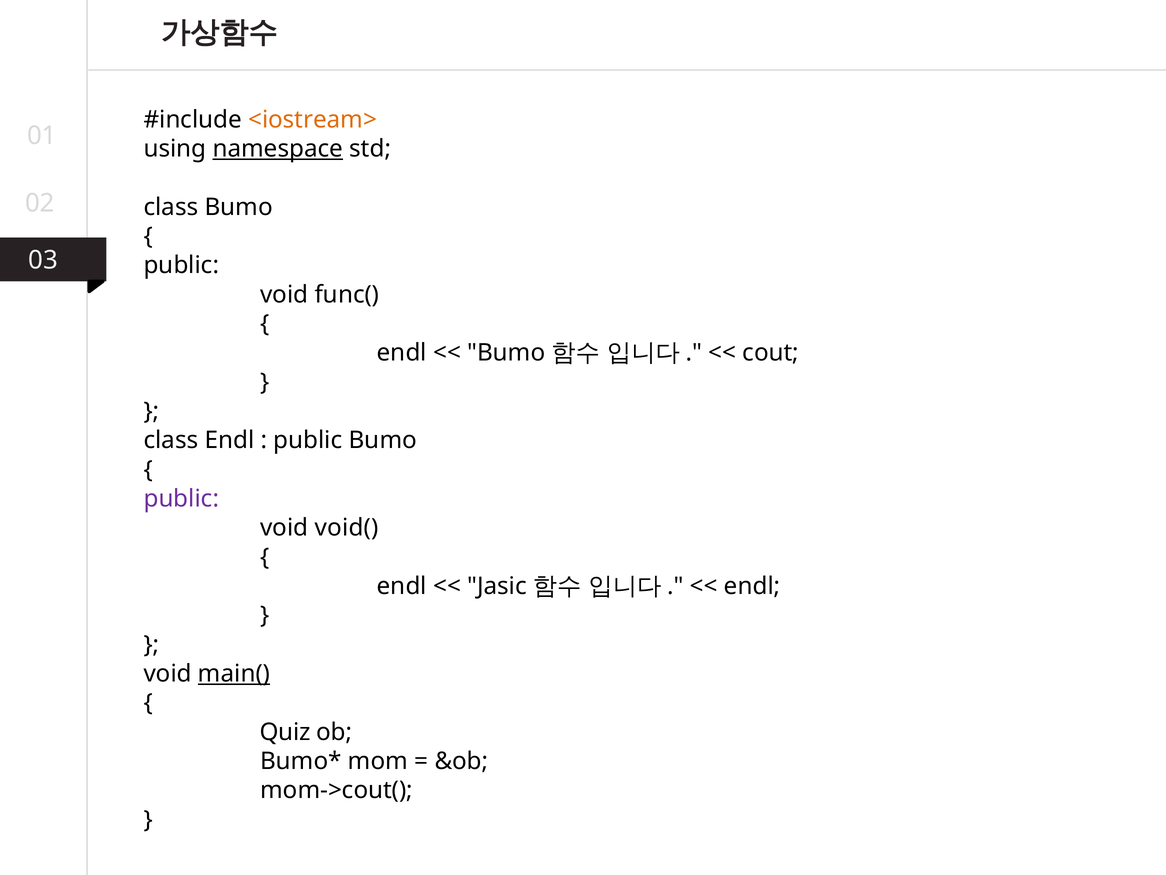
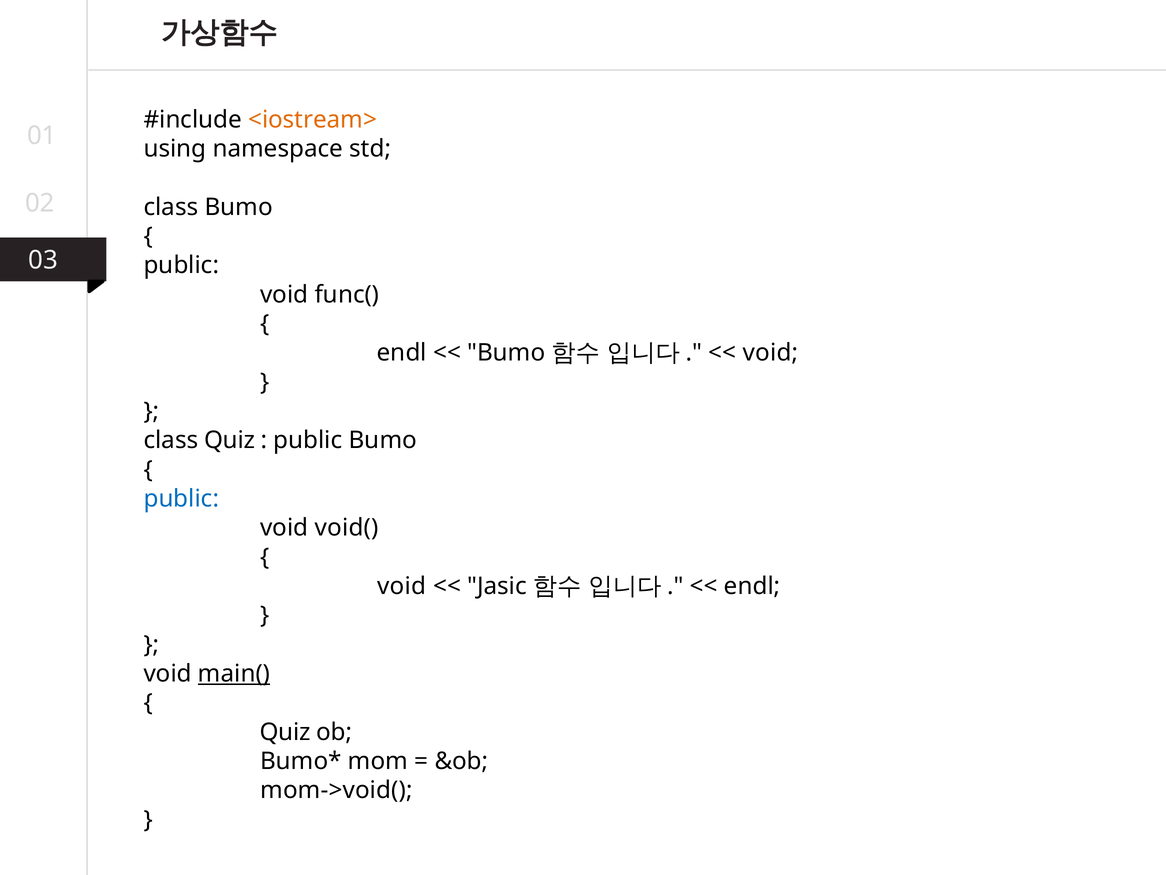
namespace underline: present -> none (278, 149)
cout: cout -> void (771, 353)
class Endl: Endl -> Quiz (230, 440)
public colour: purple -> blue (181, 498)
endl: endl -> void (402, 586)
mom->cout(: mom->cout( -> mom->void( (336, 790)
